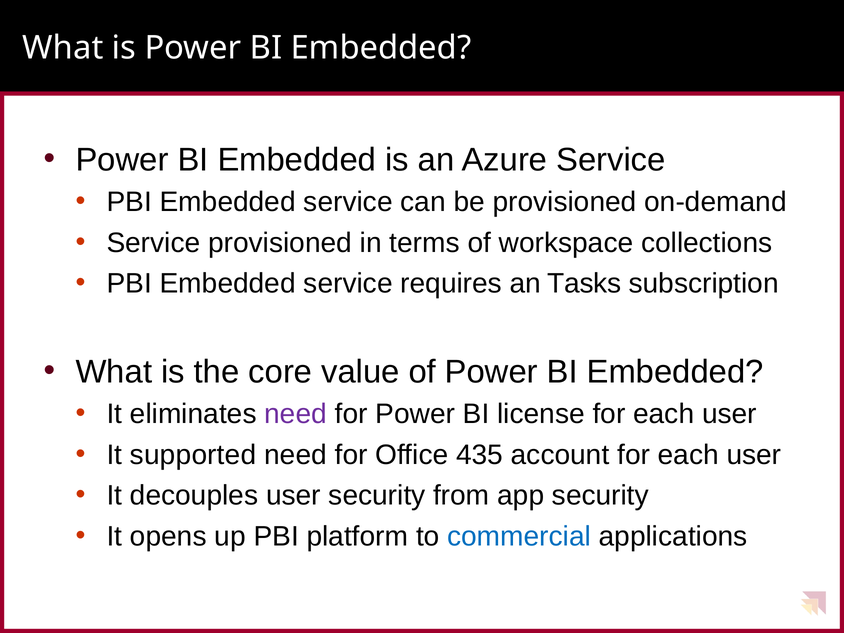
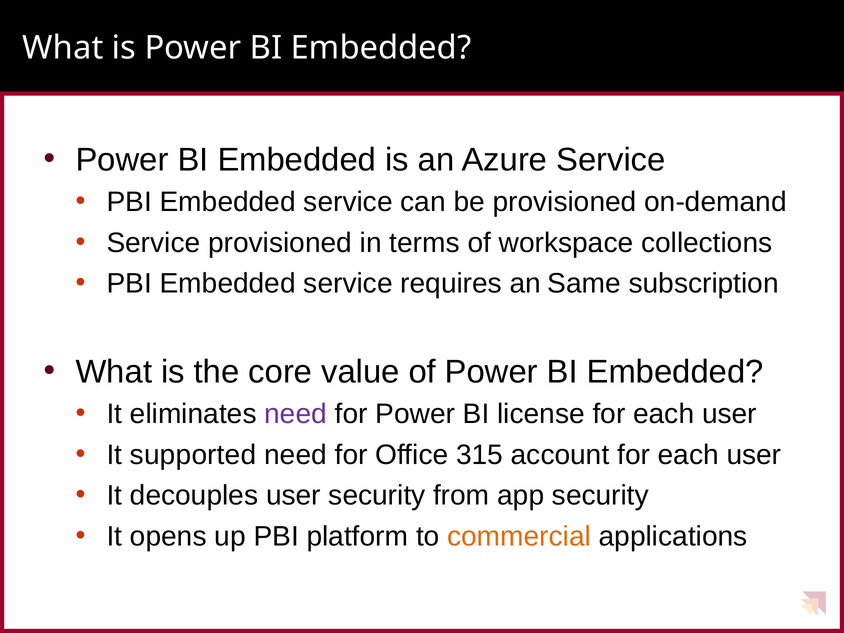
Tasks: Tasks -> Same (584, 284)
435: 435 -> 315 (480, 455)
commercial colour: blue -> orange (519, 536)
